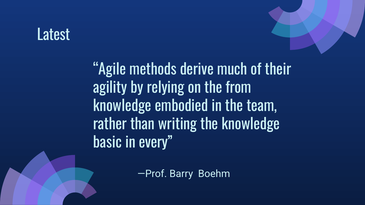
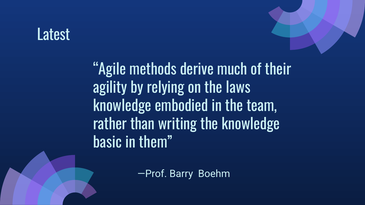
from: from -> laws (238, 88)
every: every -> them (156, 143)
